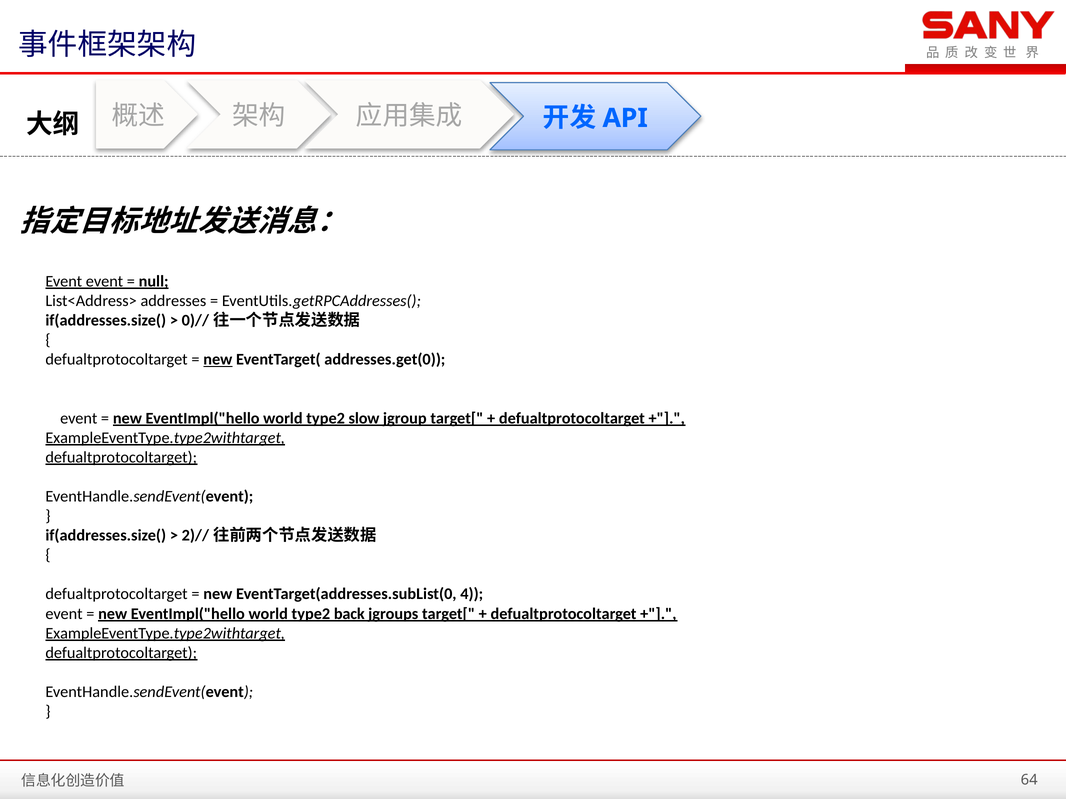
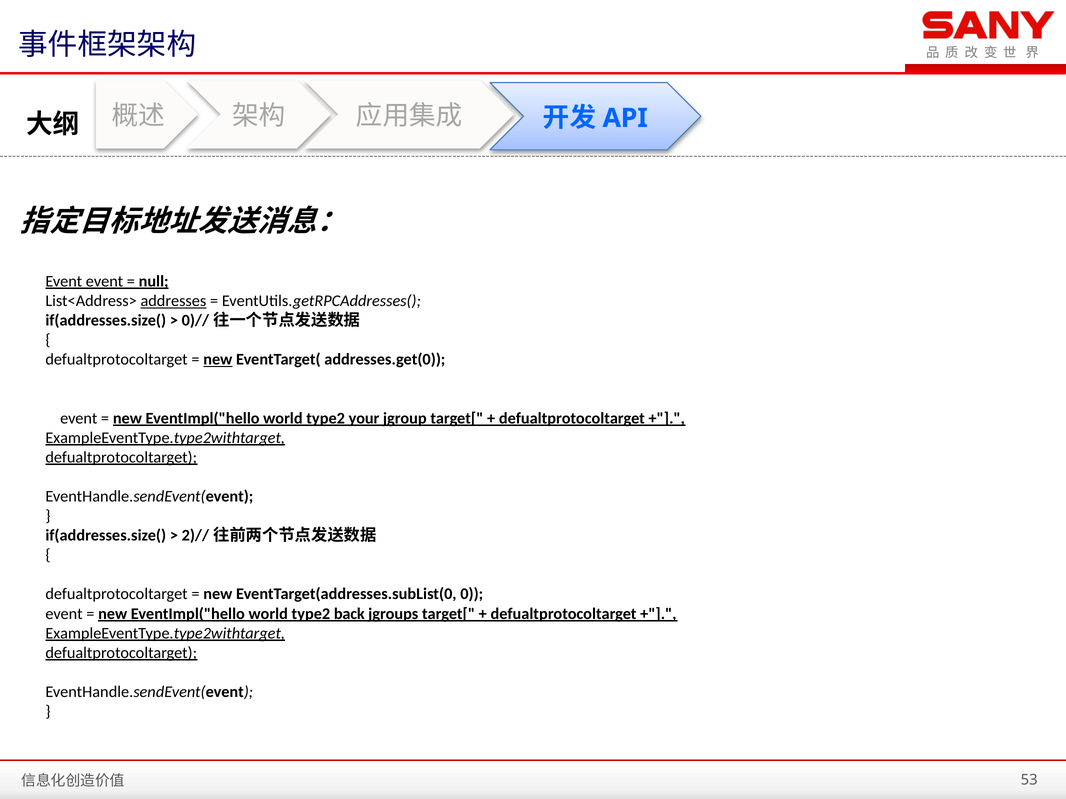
addresses underline: none -> present (173, 301)
slow: slow -> your (364, 418)
4: 4 -> 0 (472, 594)
64: 64 -> 53 (1029, 781)
